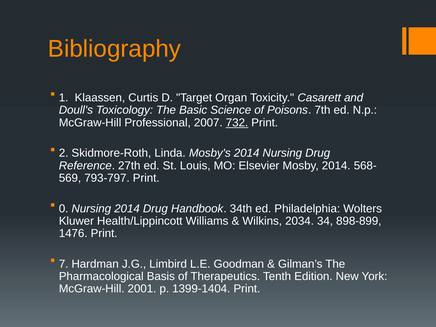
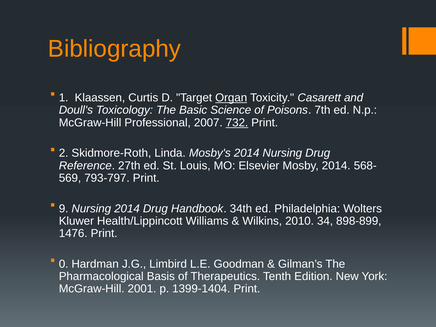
Organ underline: none -> present (231, 98)
0: 0 -> 9 (64, 209)
2034: 2034 -> 2010 (300, 221)
7: 7 -> 0 (64, 264)
